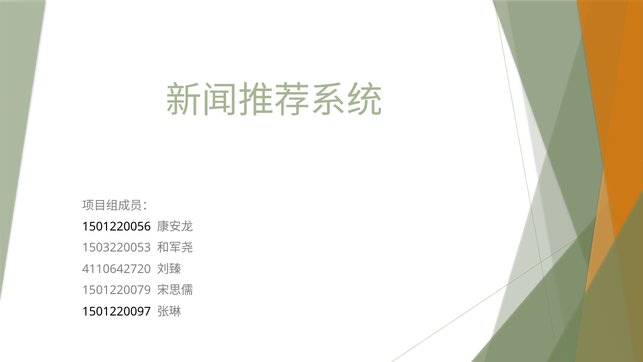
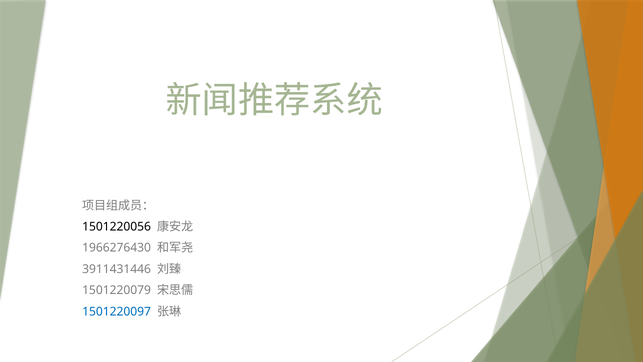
1503220053: 1503220053 -> 1966276430 (117, 248)
4110642720: 4110642720 -> 3911431446 (117, 269)
1501220097 colour: black -> blue (117, 311)
